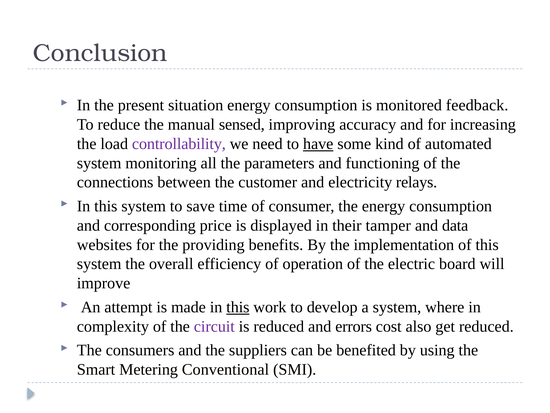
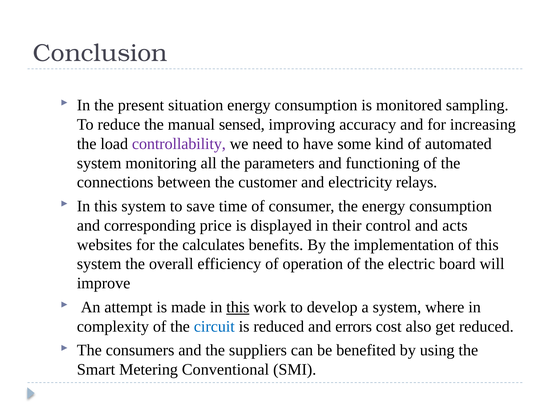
feedback: feedback -> sampling (477, 105)
have underline: present -> none (318, 144)
tamper: tamper -> control (388, 225)
data: data -> acts (455, 225)
providing: providing -> calculates (214, 244)
circuit colour: purple -> blue (214, 326)
